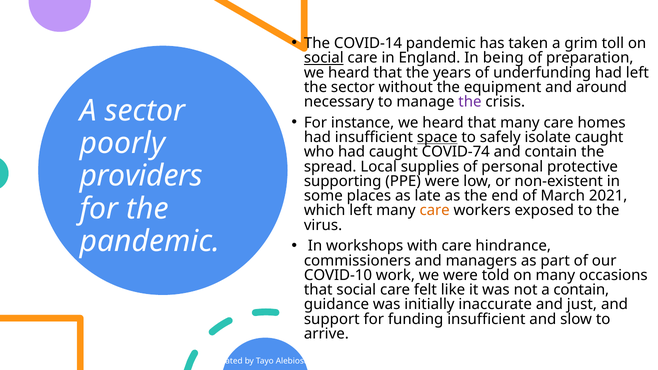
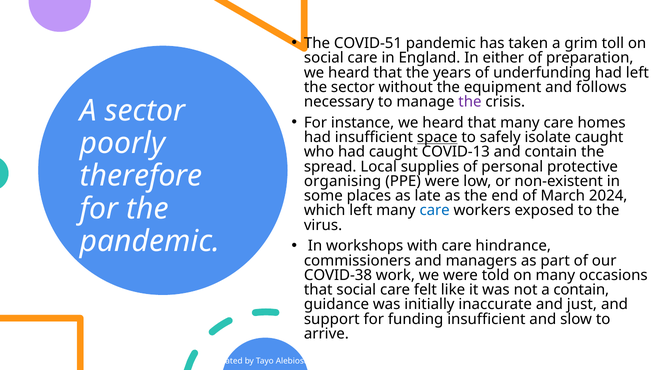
COVID-14: COVID-14 -> COVID-51 (368, 43)
social underline: present -> none (324, 58)
being: being -> either (503, 58)
around: around -> follows (601, 87)
COVID-74: COVID-74 -> COVID-13 (456, 152)
providers: providers -> therefore (141, 176)
supporting: supporting -> organising (343, 181)
2021: 2021 -> 2024 (608, 196)
care colour: orange -> blue (435, 211)
COVID-10: COVID-10 -> COVID-38 (338, 275)
